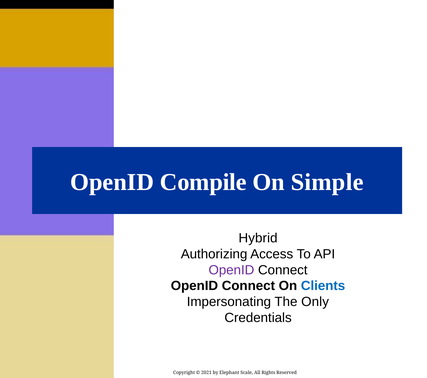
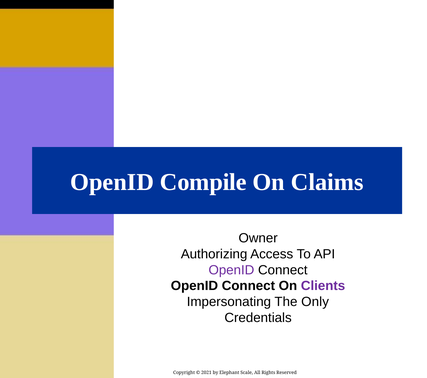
Simple: Simple -> Claims (327, 182)
Hybrid: Hybrid -> Owner (258, 238)
Clients colour: blue -> purple (323, 286)
